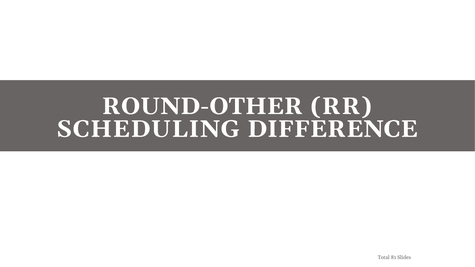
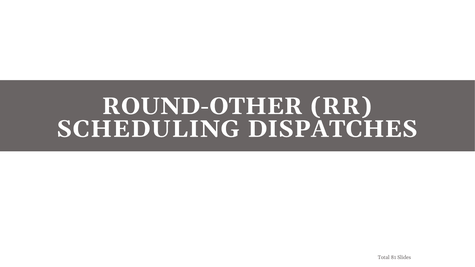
DIFFERENCE: DIFFERENCE -> DISPATCHES (332, 129)
